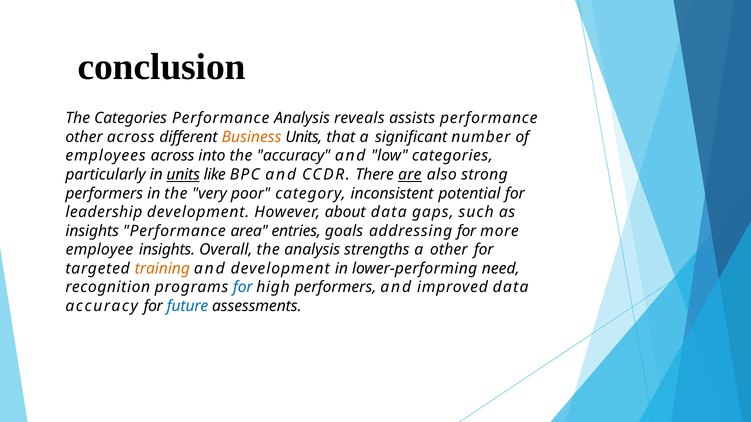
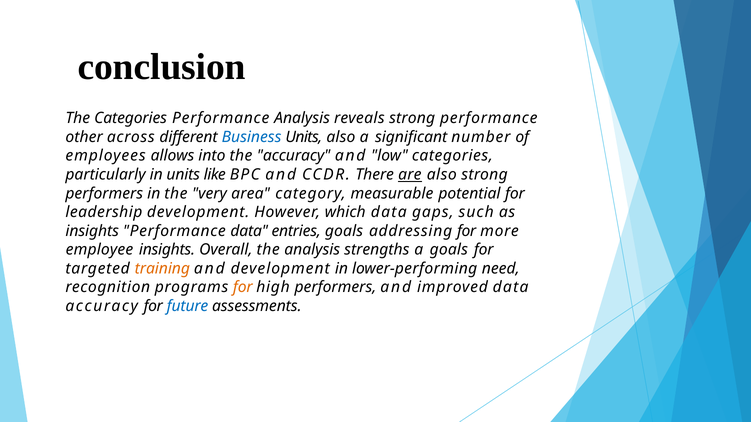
reveals assists: assists -> strong (412, 118)
Business colour: orange -> blue (252, 137)
Units that: that -> also (341, 137)
employees across: across -> allows (173, 156)
units underline: present -> none (183, 175)
poor: poor -> area (251, 194)
inconsistent: inconsistent -> measurable (392, 194)
about: about -> which (345, 212)
Performance area: area -> data (249, 231)
a other: other -> goals (449, 250)
for colour: blue -> orange (243, 287)
